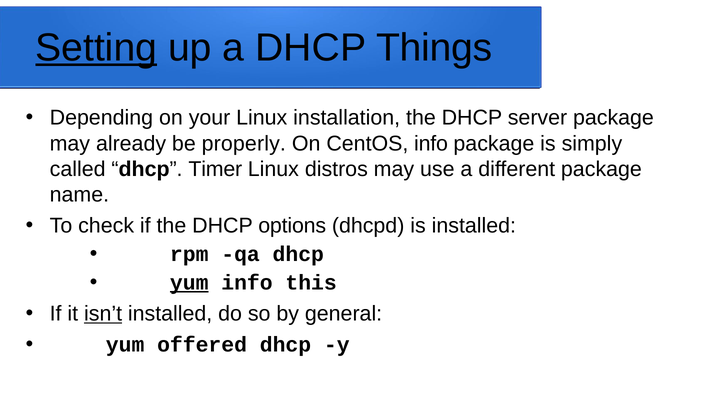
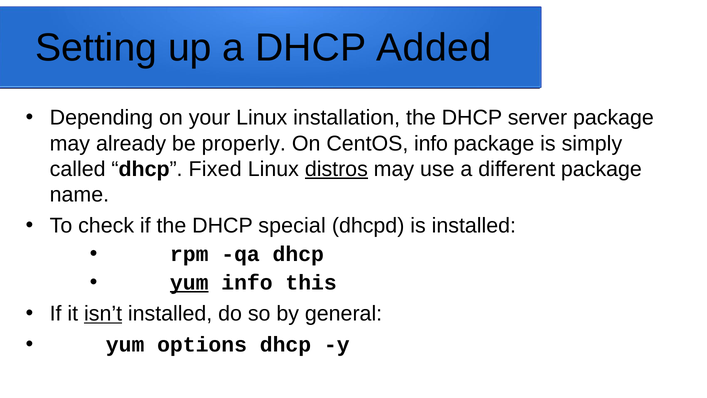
Setting underline: present -> none (96, 48)
Things: Things -> Added (434, 48)
Timer: Timer -> Fixed (215, 169)
distros underline: none -> present (336, 169)
options: options -> special (292, 226)
offered: offered -> options (202, 345)
